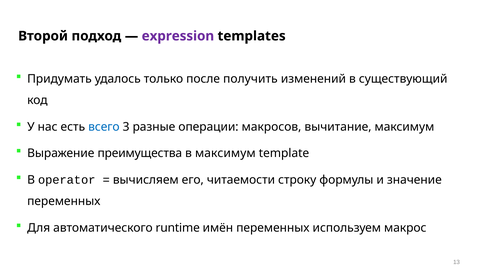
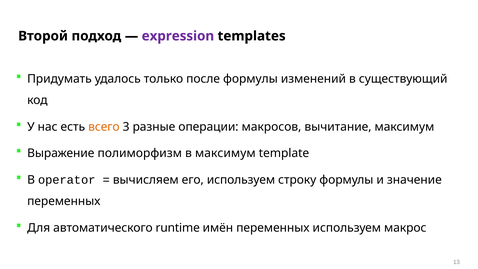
после получить: получить -> формулы (250, 79)
всего colour: blue -> orange (104, 127)
преимущества: преимущества -> полиморфизм (140, 153)
его читаемости: читаемости -> используем (241, 180)
